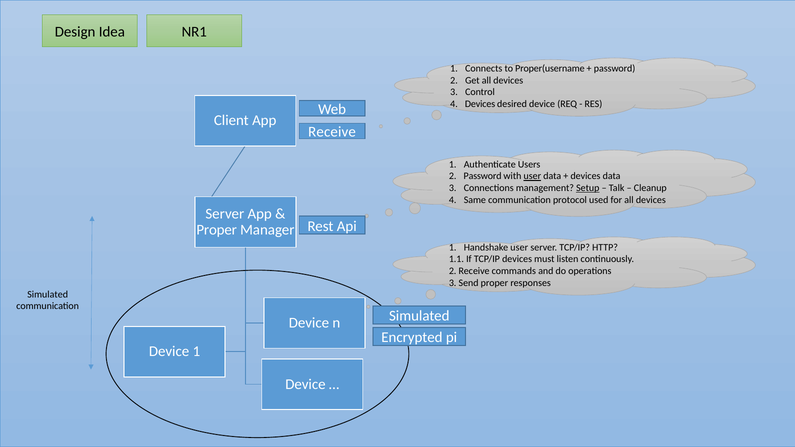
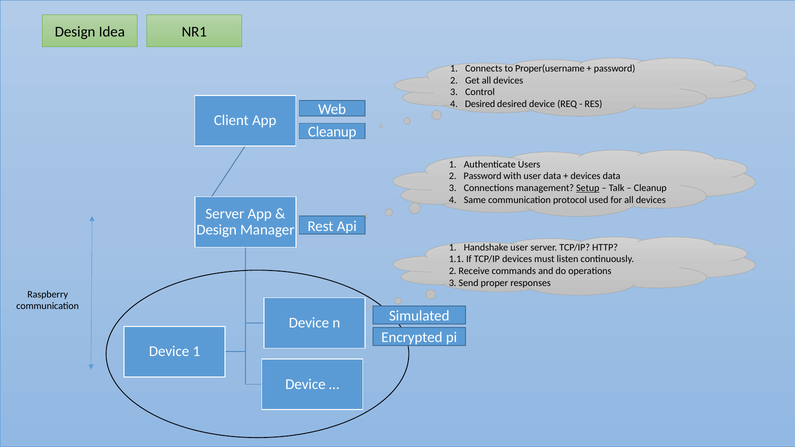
Devices: Devices -> Desired (480, 104)
Receive: Receive -> Cleanup (332, 132)
user underline: present -> none (532, 176)
Proper: Proper -> Design (217, 230)
Simulated: Simulated -> Raspberry (48, 294)
